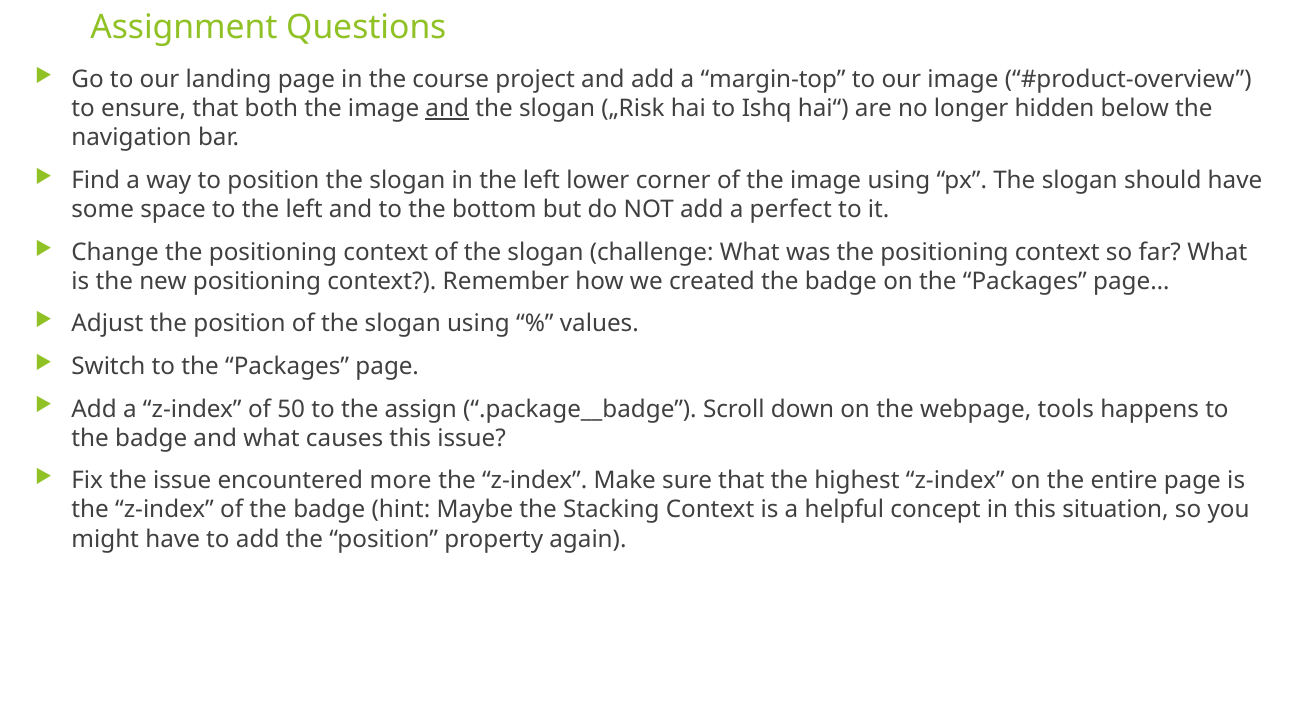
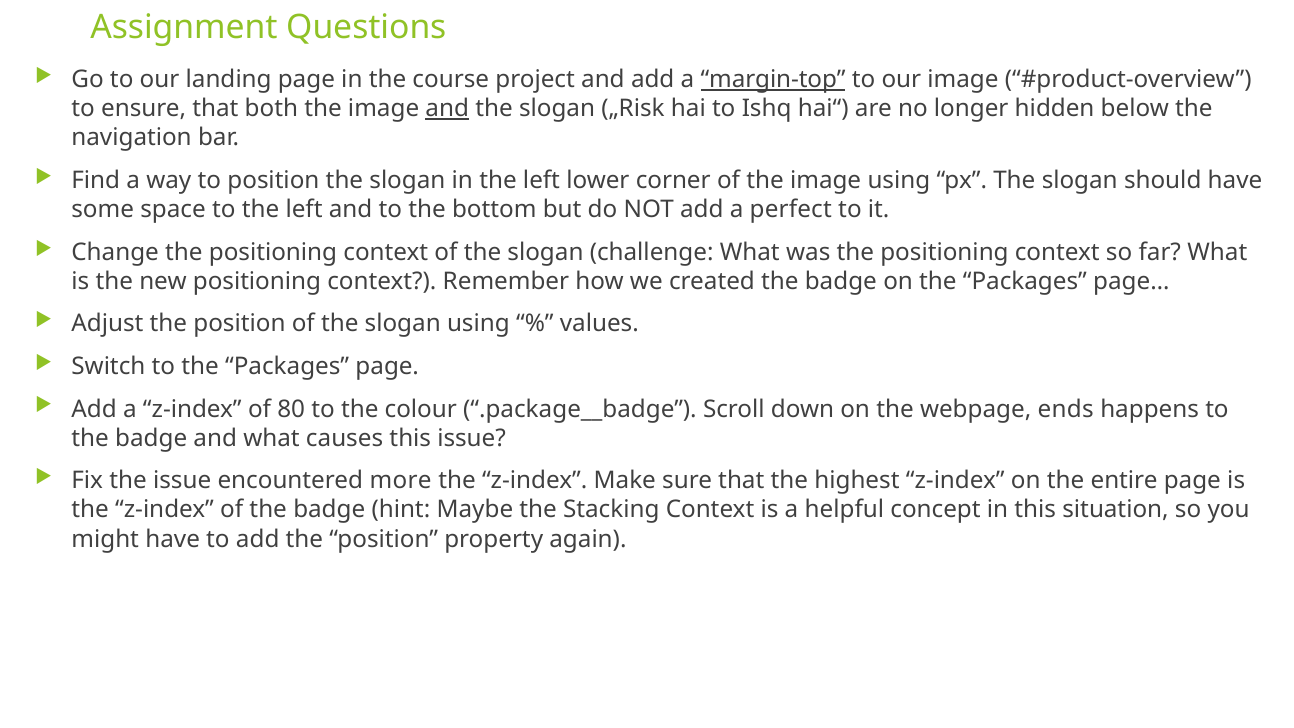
margin-top underline: none -> present (773, 80)
50: 50 -> 80 (291, 409)
assign: assign -> colour (421, 409)
tools: tools -> ends (1066, 409)
